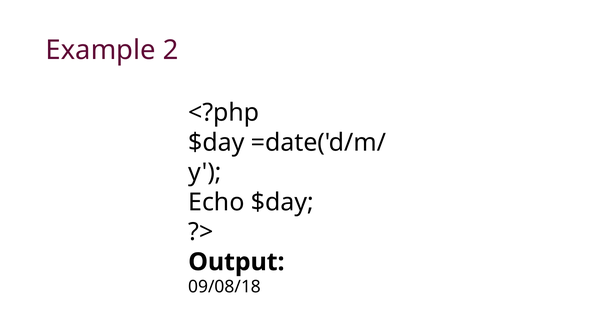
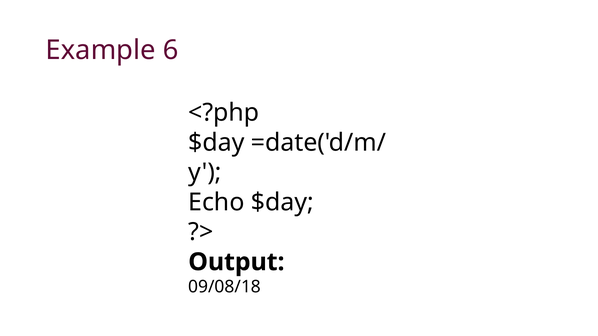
2: 2 -> 6 (171, 50)
